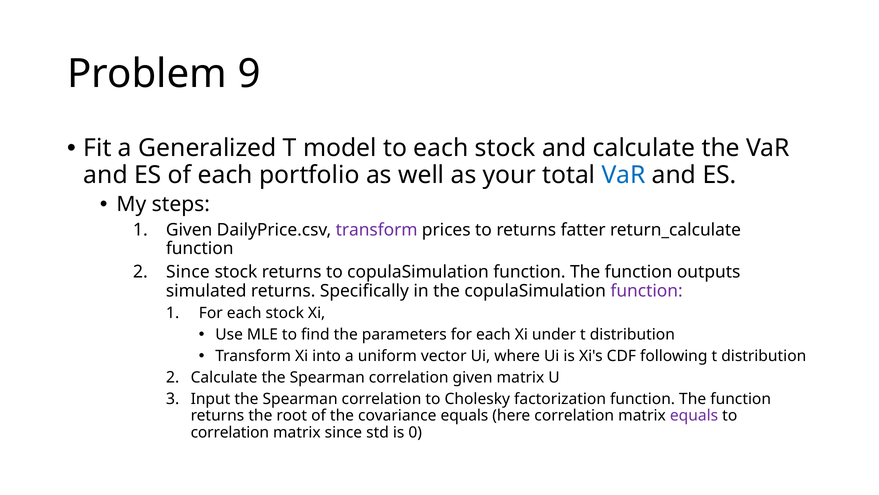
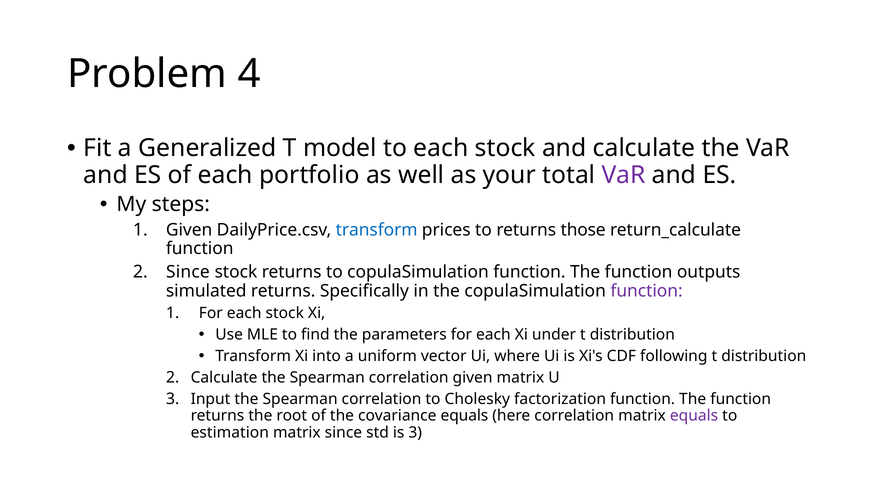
9: 9 -> 4 (249, 74)
VaR colour: blue -> purple (624, 175)
transform colour: purple -> blue (377, 230)
fatter: fatter -> those (583, 230)
correlation: correlation -> estimation (230, 432)
is 0: 0 -> 3 (415, 432)
